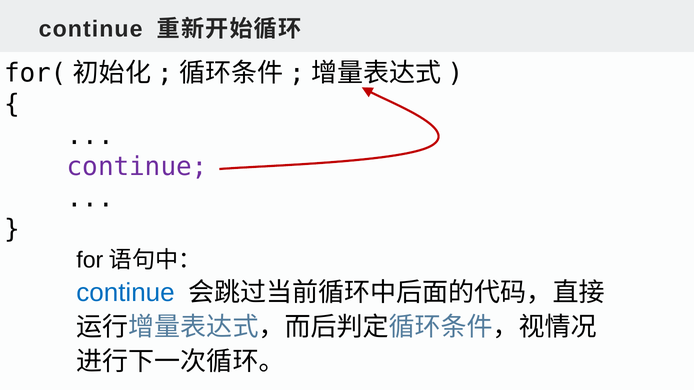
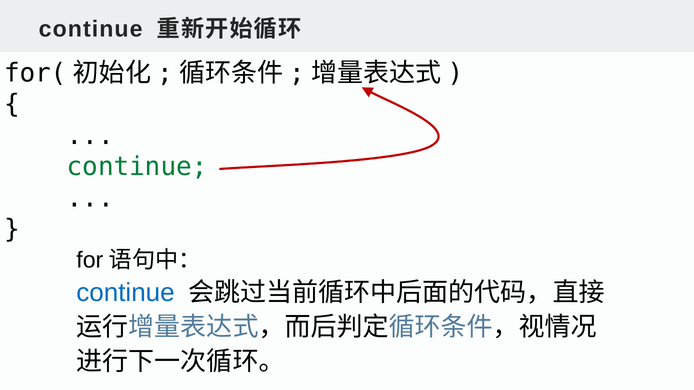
continue colour: purple -> green (137, 167)
